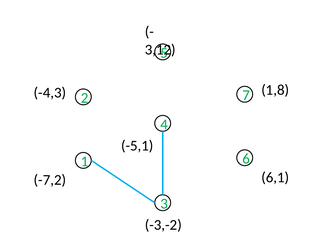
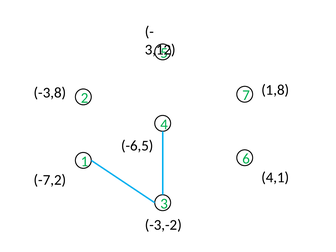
-4,3: -4,3 -> -3,8 (50, 93)
-5,1: -5,1 -> -6,5 (137, 146)
6,1: 6,1 -> 4,1 (275, 177)
